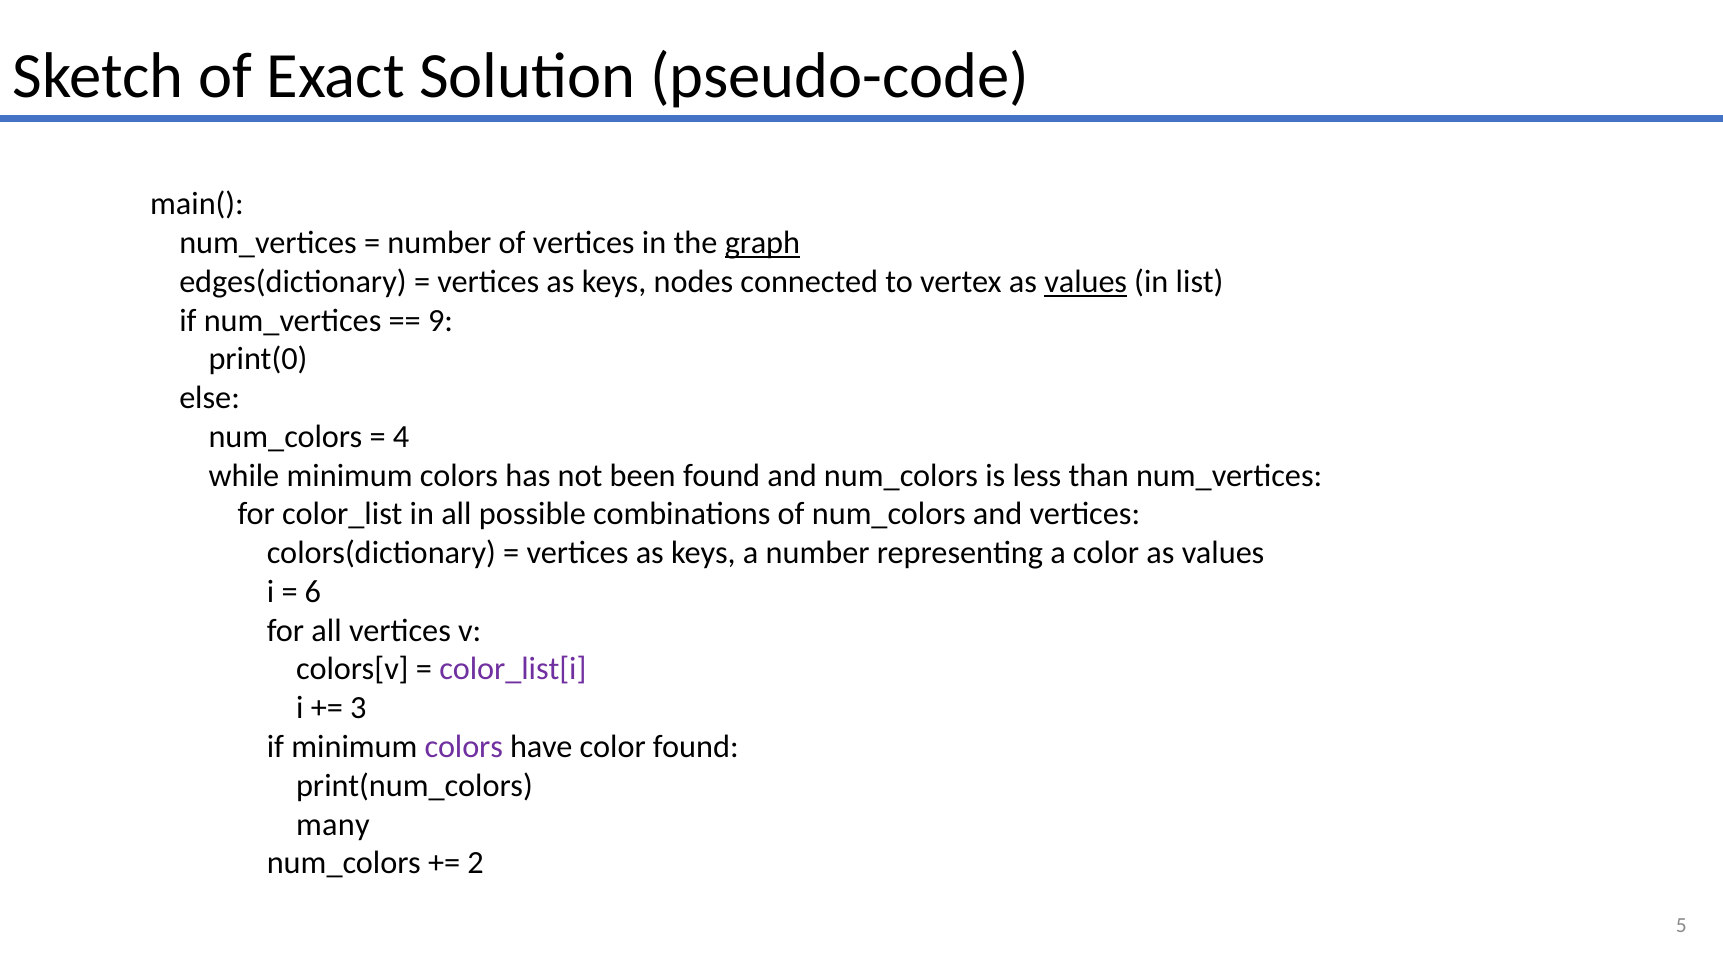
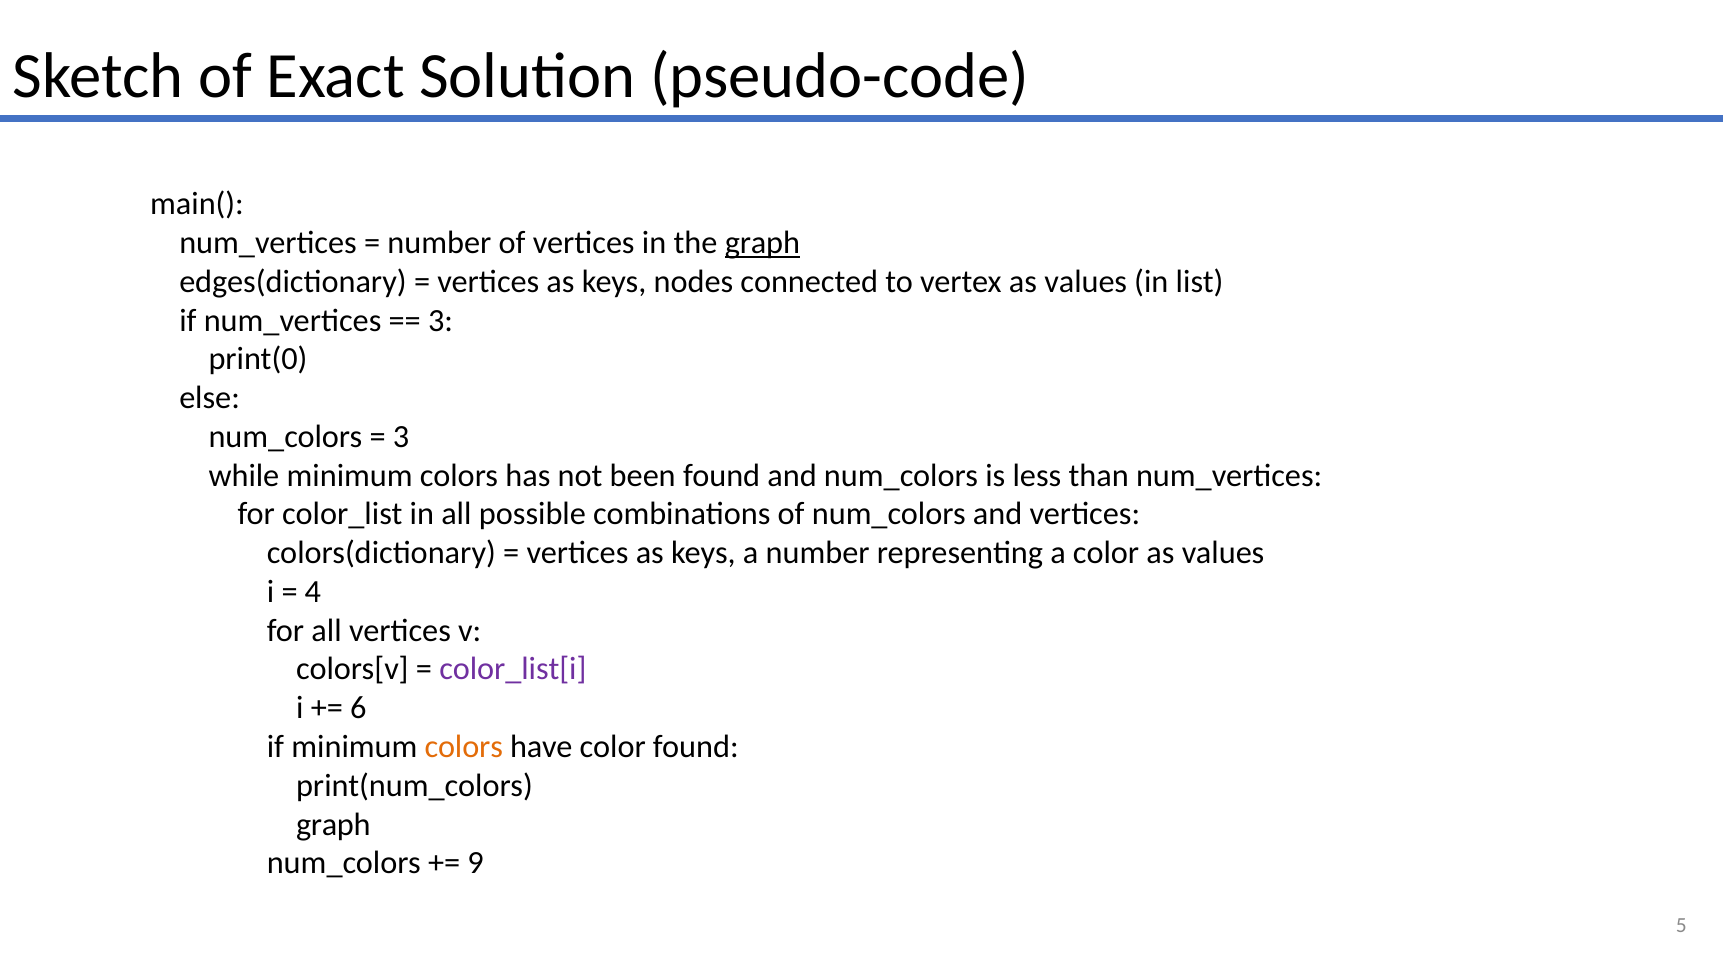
values underline: present -> none (1086, 282)
9: 9 -> 3 (441, 321)
4: 4 -> 3 (401, 437)
6: 6 -> 4 (313, 592)
3: 3 -> 6 (358, 708)
colors colour: purple -> orange (464, 747)
many: many -> graph (333, 825)
2: 2 -> 9 (476, 863)
